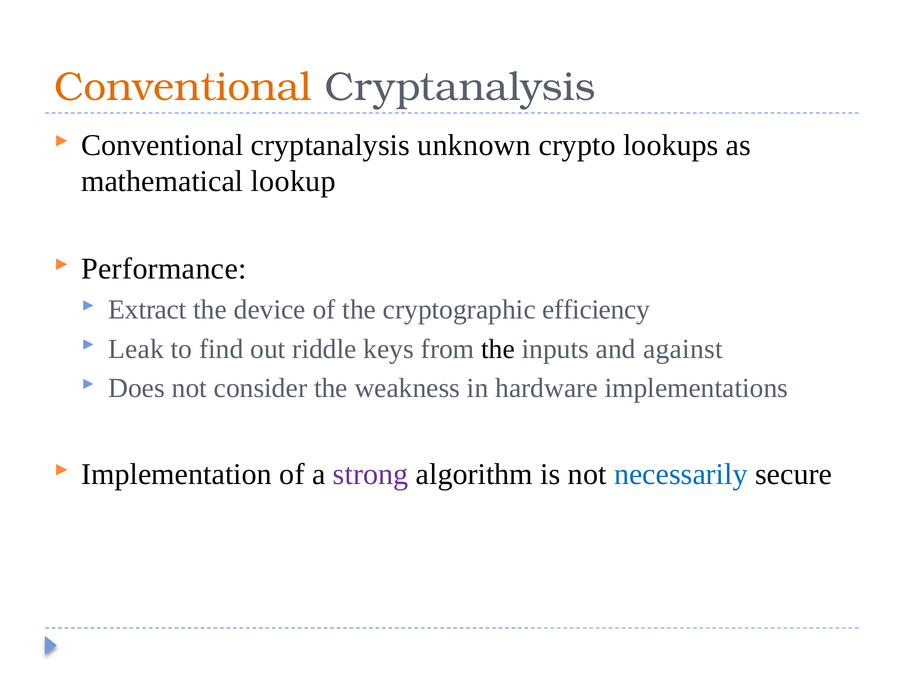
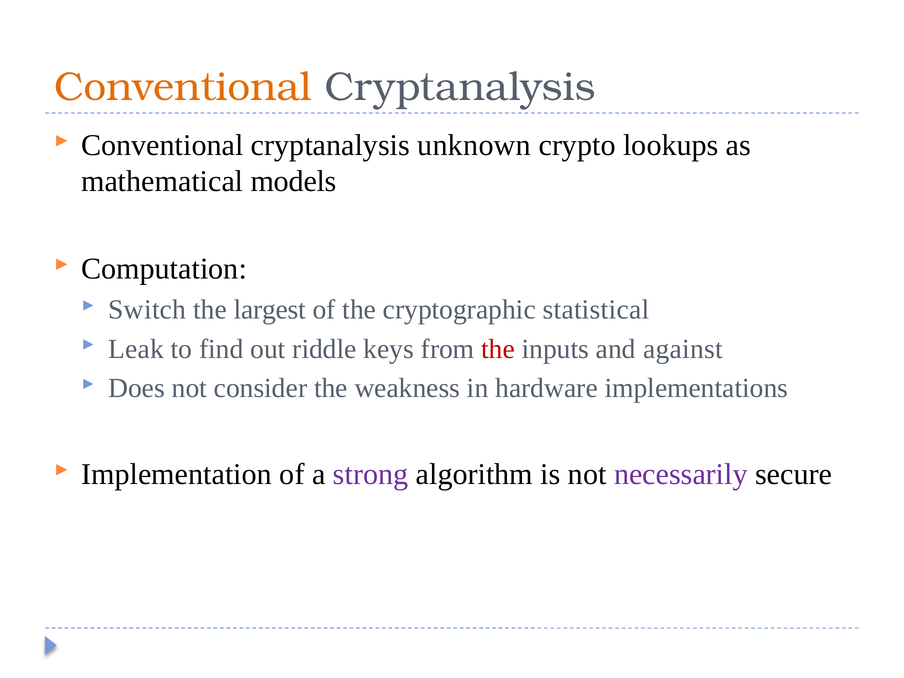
lookup: lookup -> models (294, 181)
Performance: Performance -> Computation (164, 269)
Extract: Extract -> Switch (147, 310)
device: device -> largest (270, 310)
efficiency: efficiency -> statistical (596, 310)
the colour: black -> red (498, 349)
necessarily colour: blue -> purple (681, 474)
